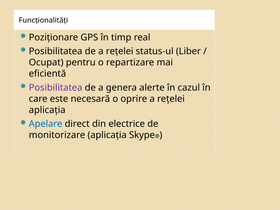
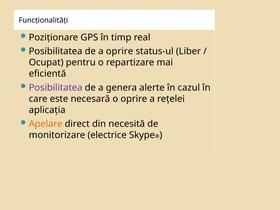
de a rețelei: rețelei -> oprire (120, 51)
Apelare colour: blue -> orange (46, 124)
electrice: electrice -> necesită (127, 124)
monitorizare aplicația: aplicația -> electrice (107, 135)
